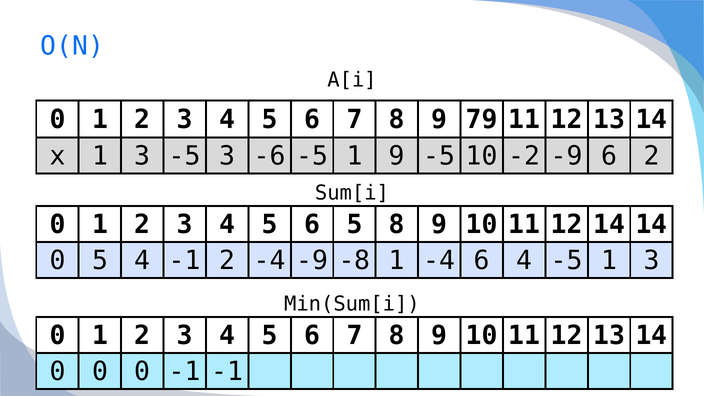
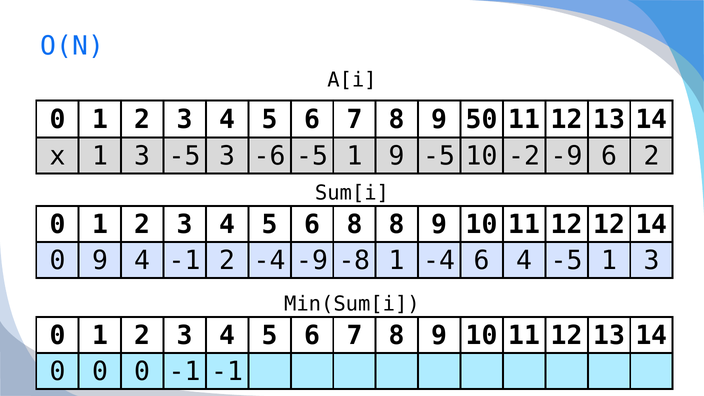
79: 79 -> 50 (482, 119)
6 5: 5 -> 8 (355, 224)
12 14: 14 -> 12 (609, 224)
0 5: 5 -> 9 (100, 260)
